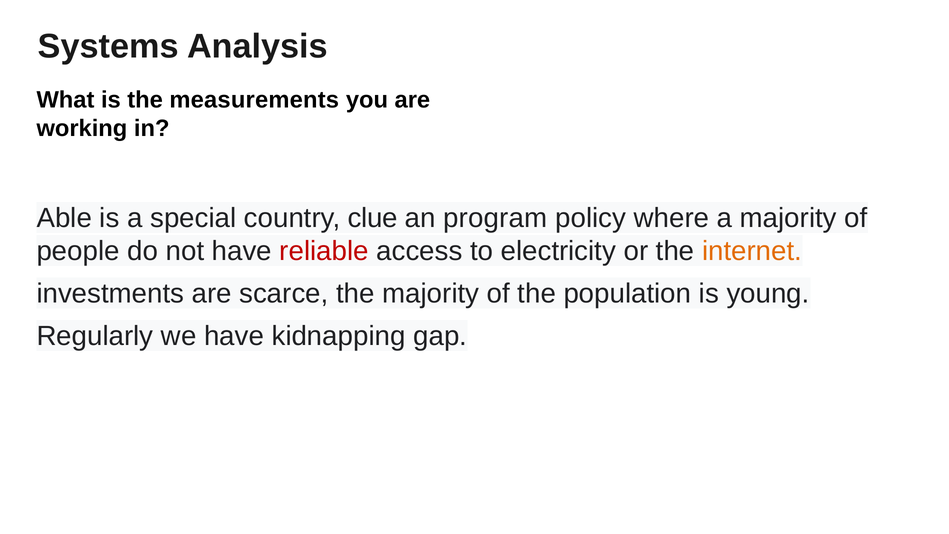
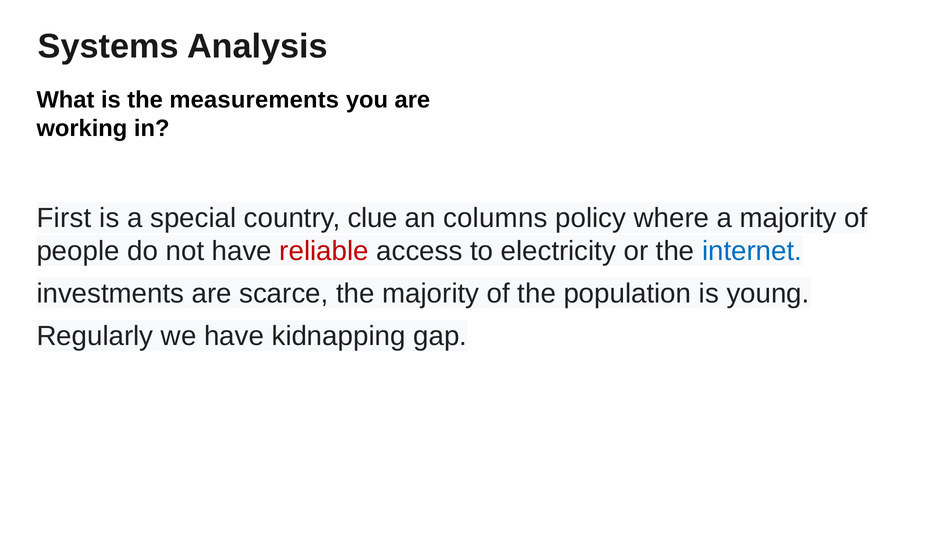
Able: Able -> First (64, 218)
program: program -> columns (495, 218)
internet colour: orange -> blue (752, 251)
